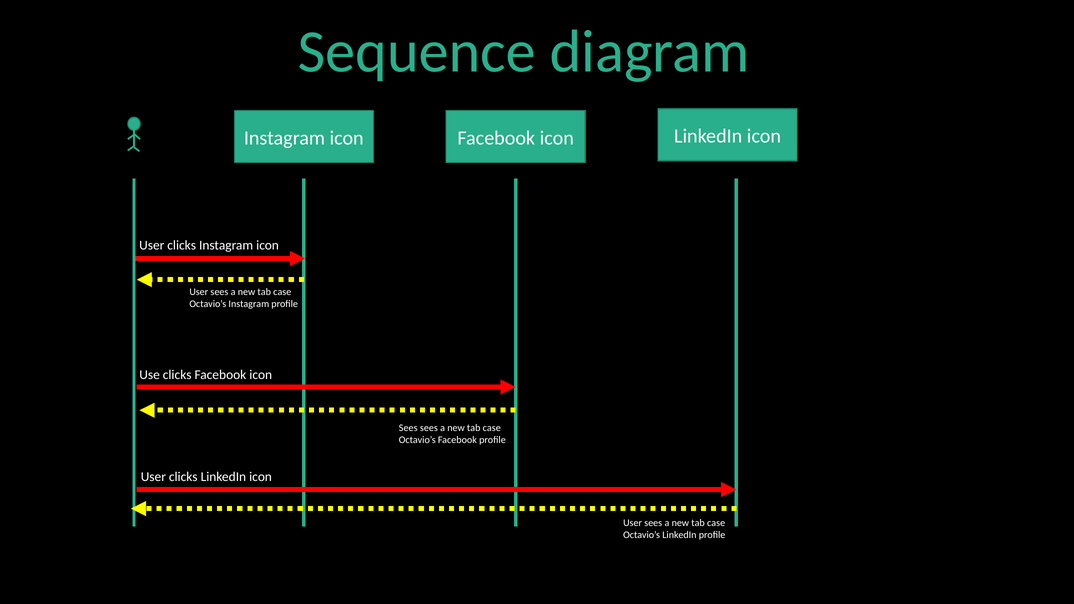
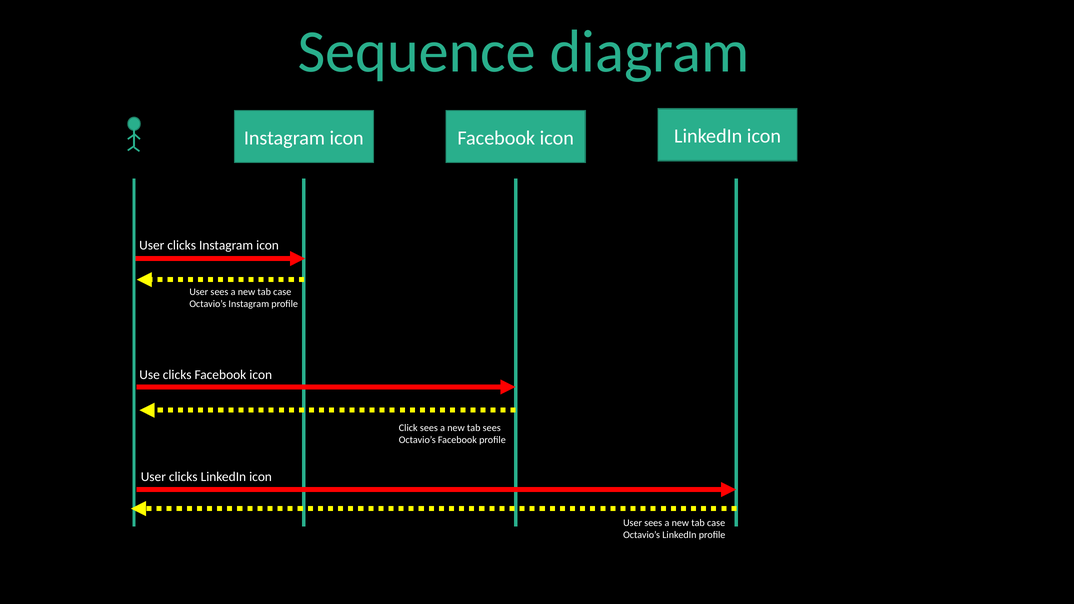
Sees: Sees -> Click (408, 428)
case: case -> sees (492, 428)
